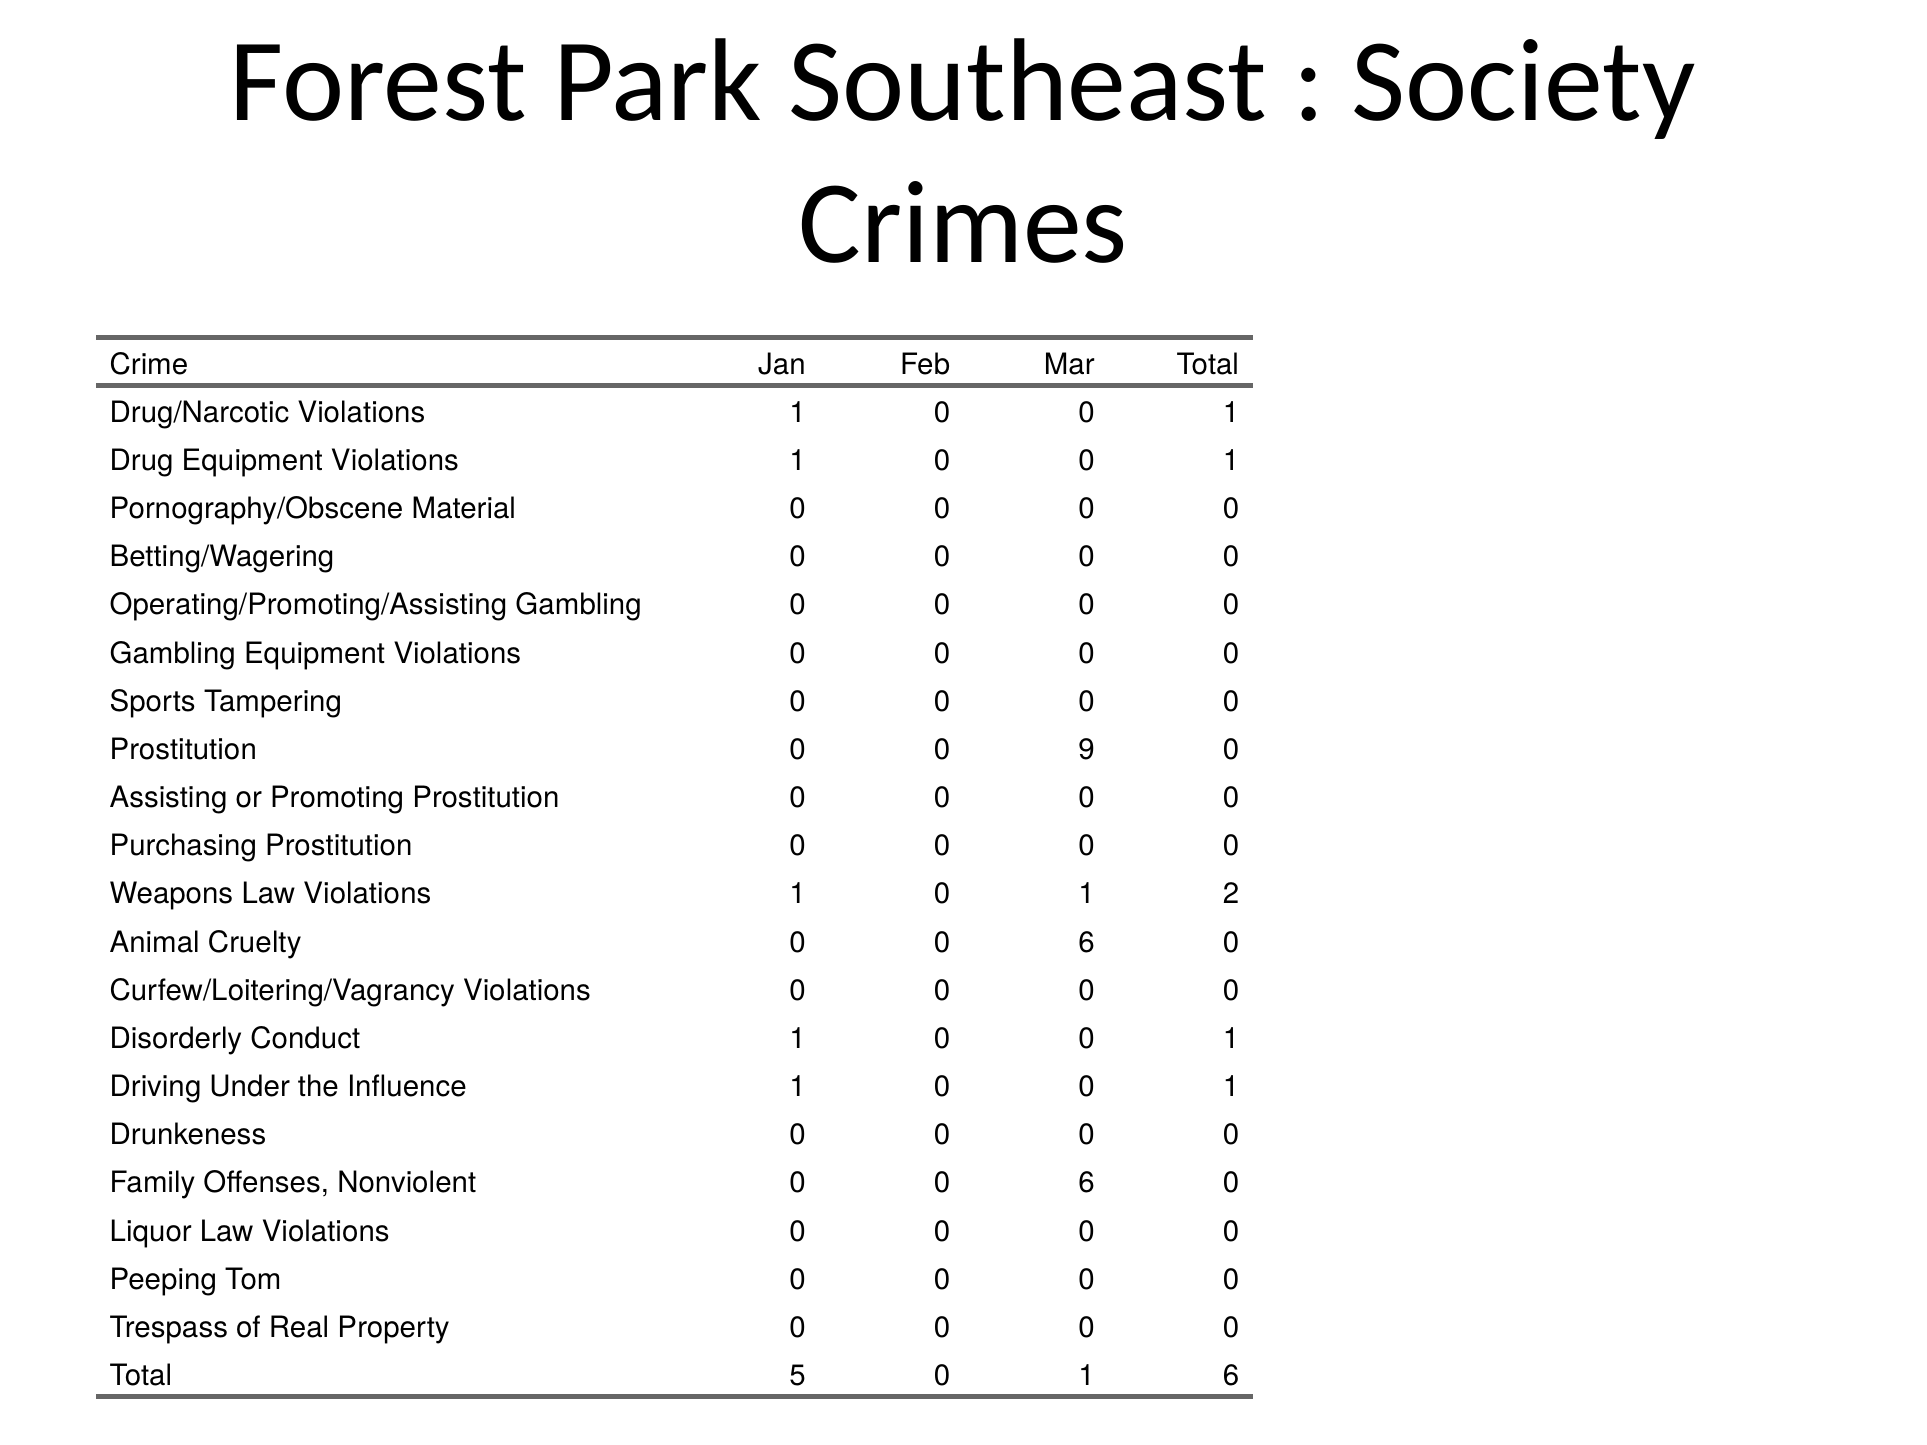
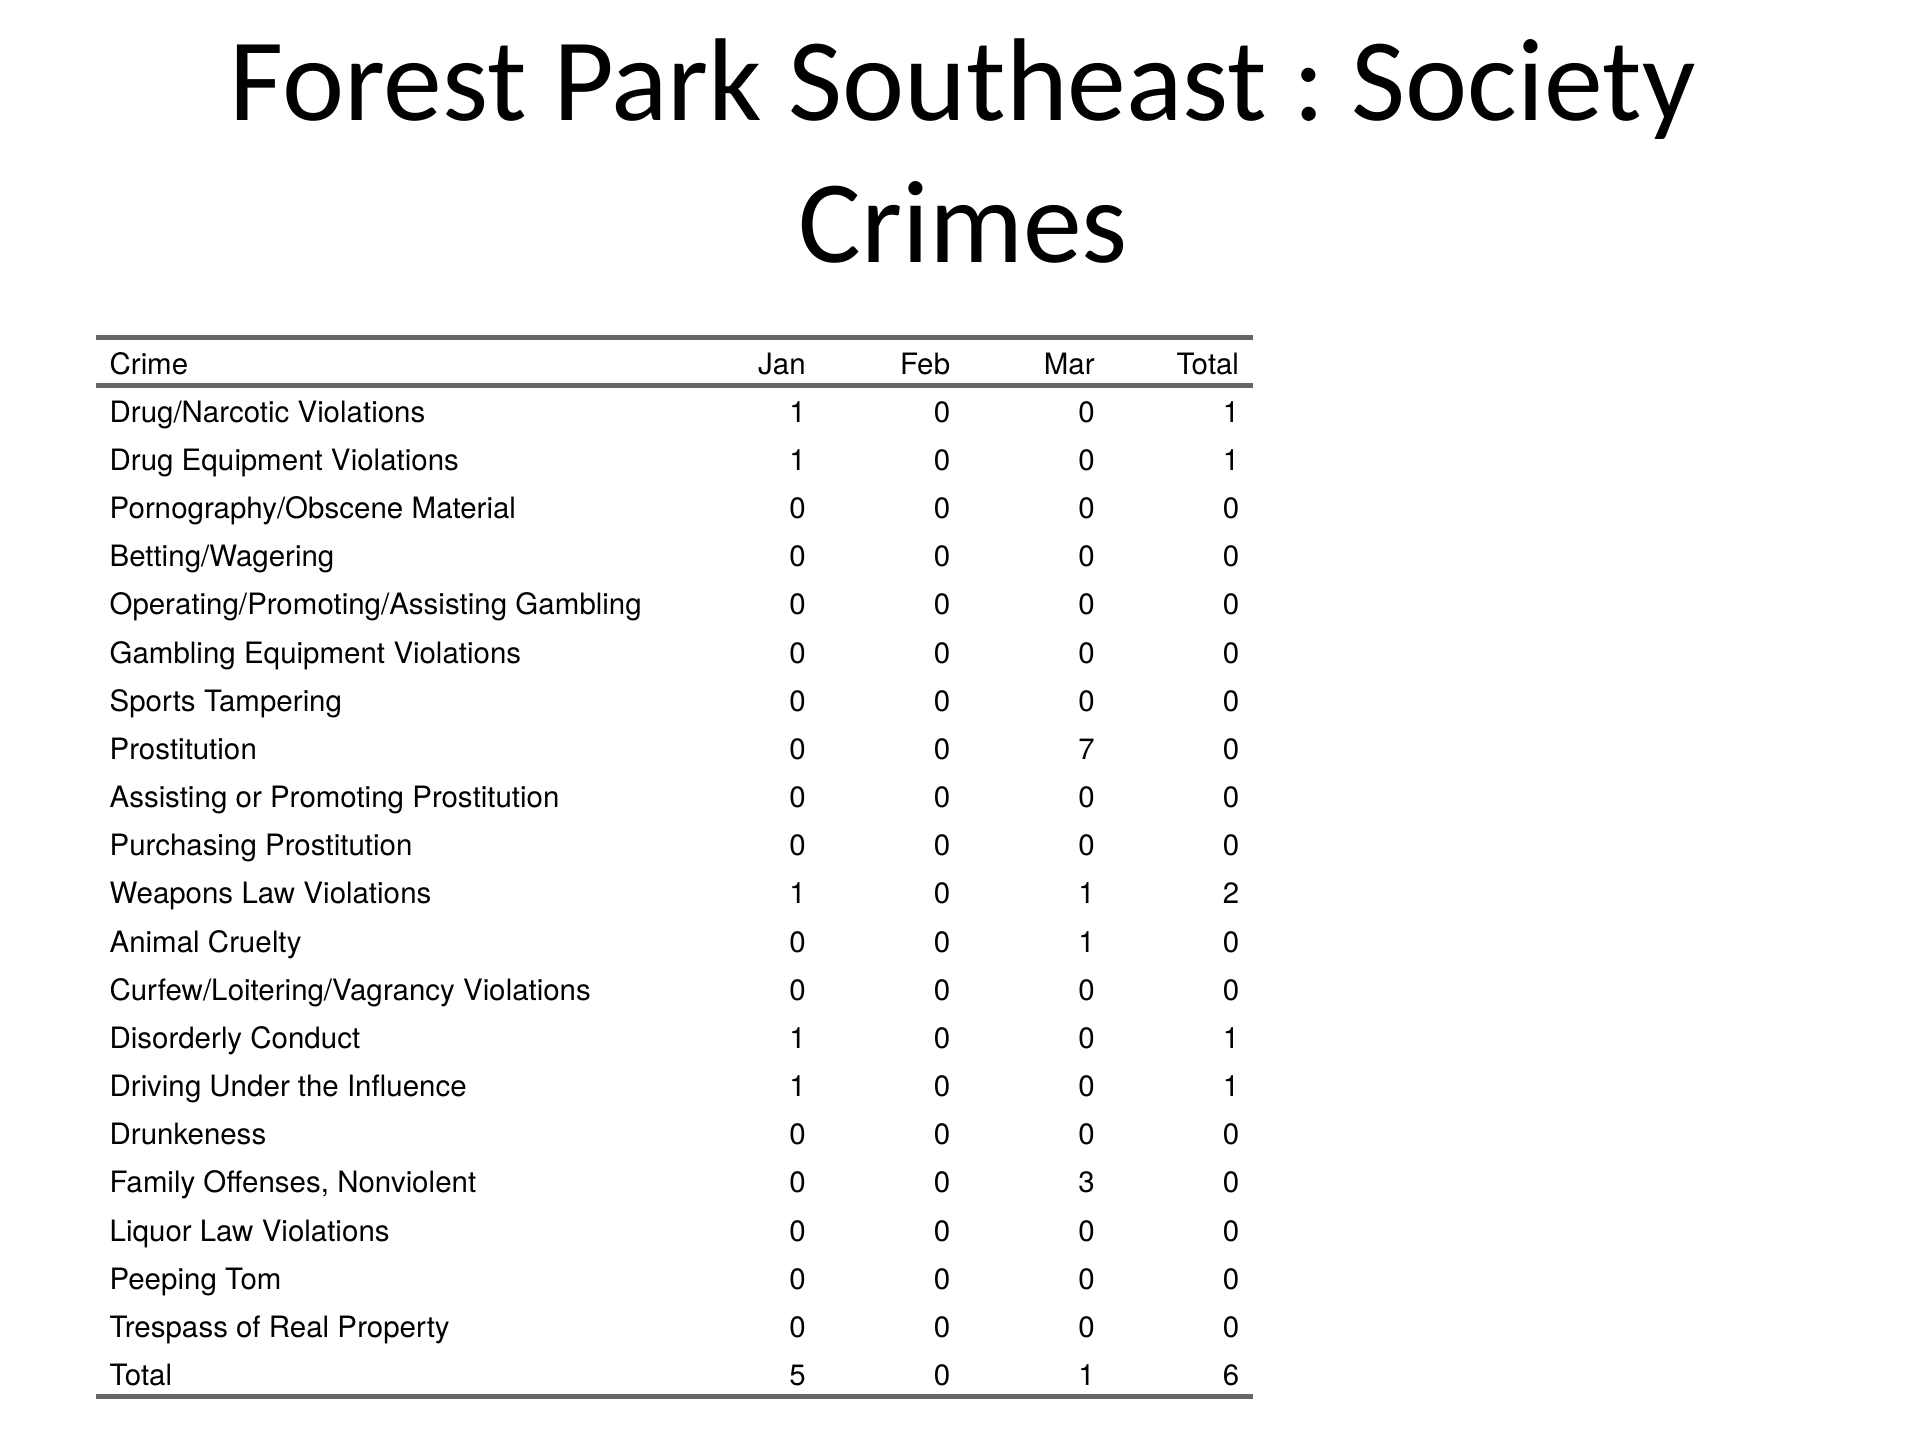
9: 9 -> 7 (1087, 750)
Cruelty 0 0 6: 6 -> 1 (1087, 943)
Nonviolent 0 0 6: 6 -> 3 (1087, 1183)
